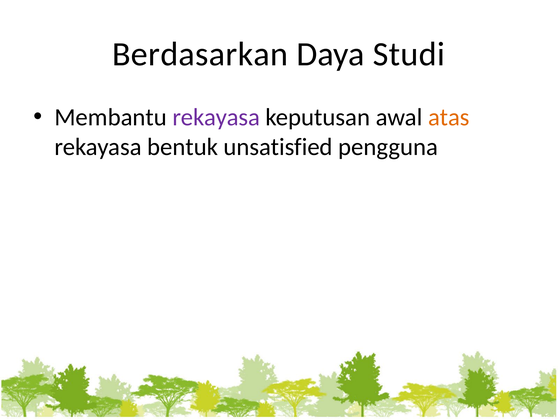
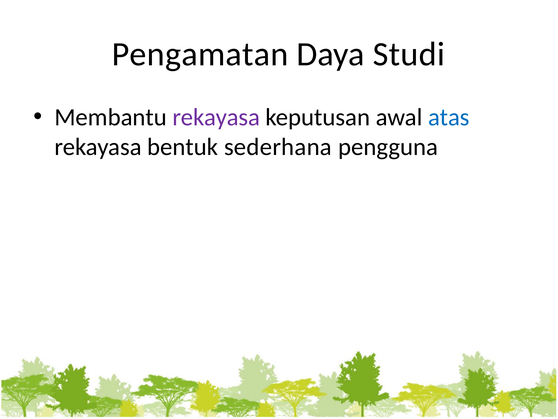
Berdasarkan: Berdasarkan -> Pengamatan (200, 54)
atas colour: orange -> blue (449, 117)
unsatisfied: unsatisfied -> sederhana (278, 147)
